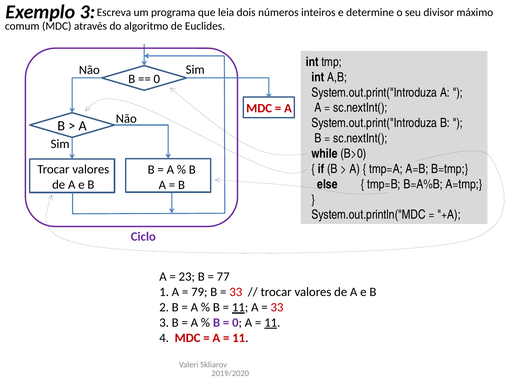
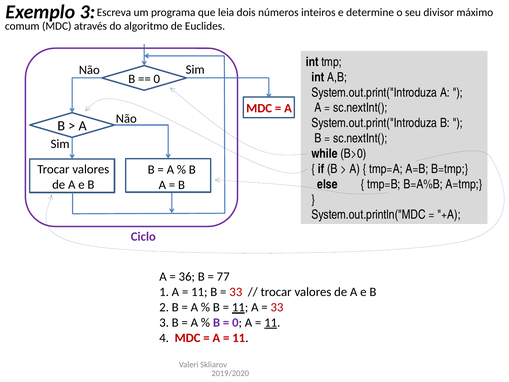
23: 23 -> 36 (187, 277)
79: 79 -> 11 (199, 292)
